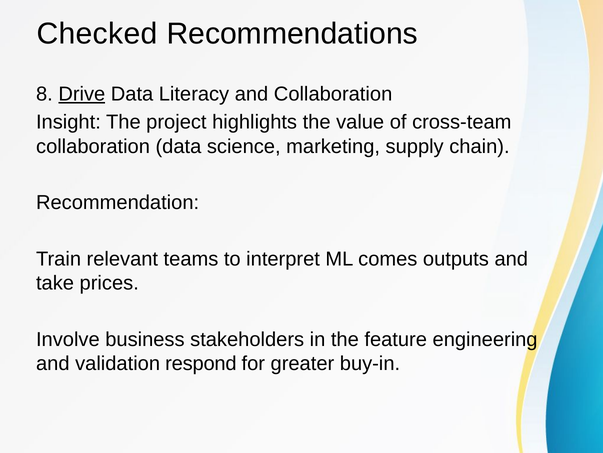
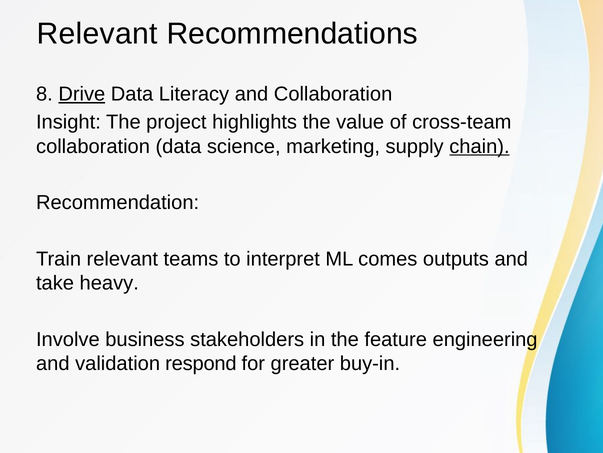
Checked: Checked -> Relevant (97, 34)
chain underline: none -> present (479, 146)
prices: prices -> heavy (109, 283)
